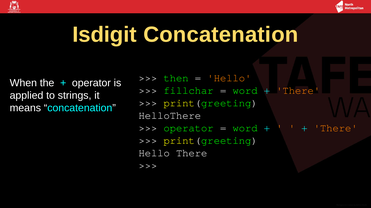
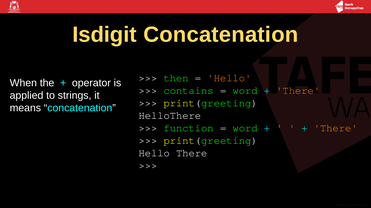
fillchar: fillchar -> contains (189, 91)
operator: operator -> function (189, 128)
